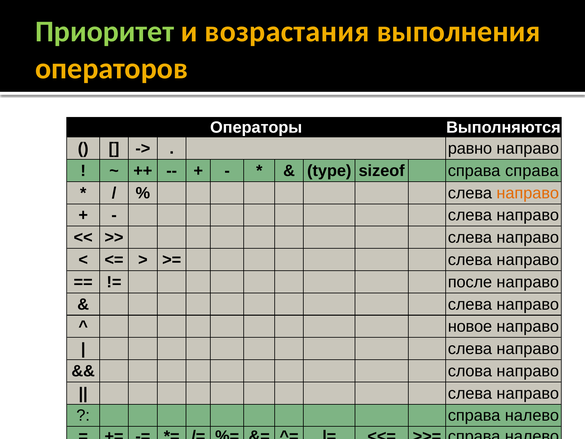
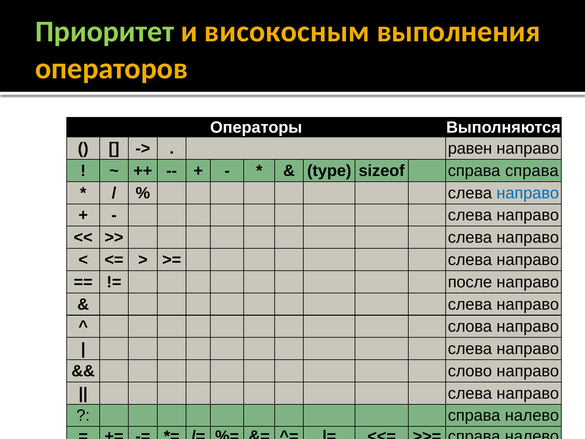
возрастания: возрастания -> високосным (287, 32)
равно: равно -> равен (470, 148)
направо colour: orange -> blue (528, 193)
новое: новое -> слова (470, 326)
слова: слова -> слово (470, 371)
